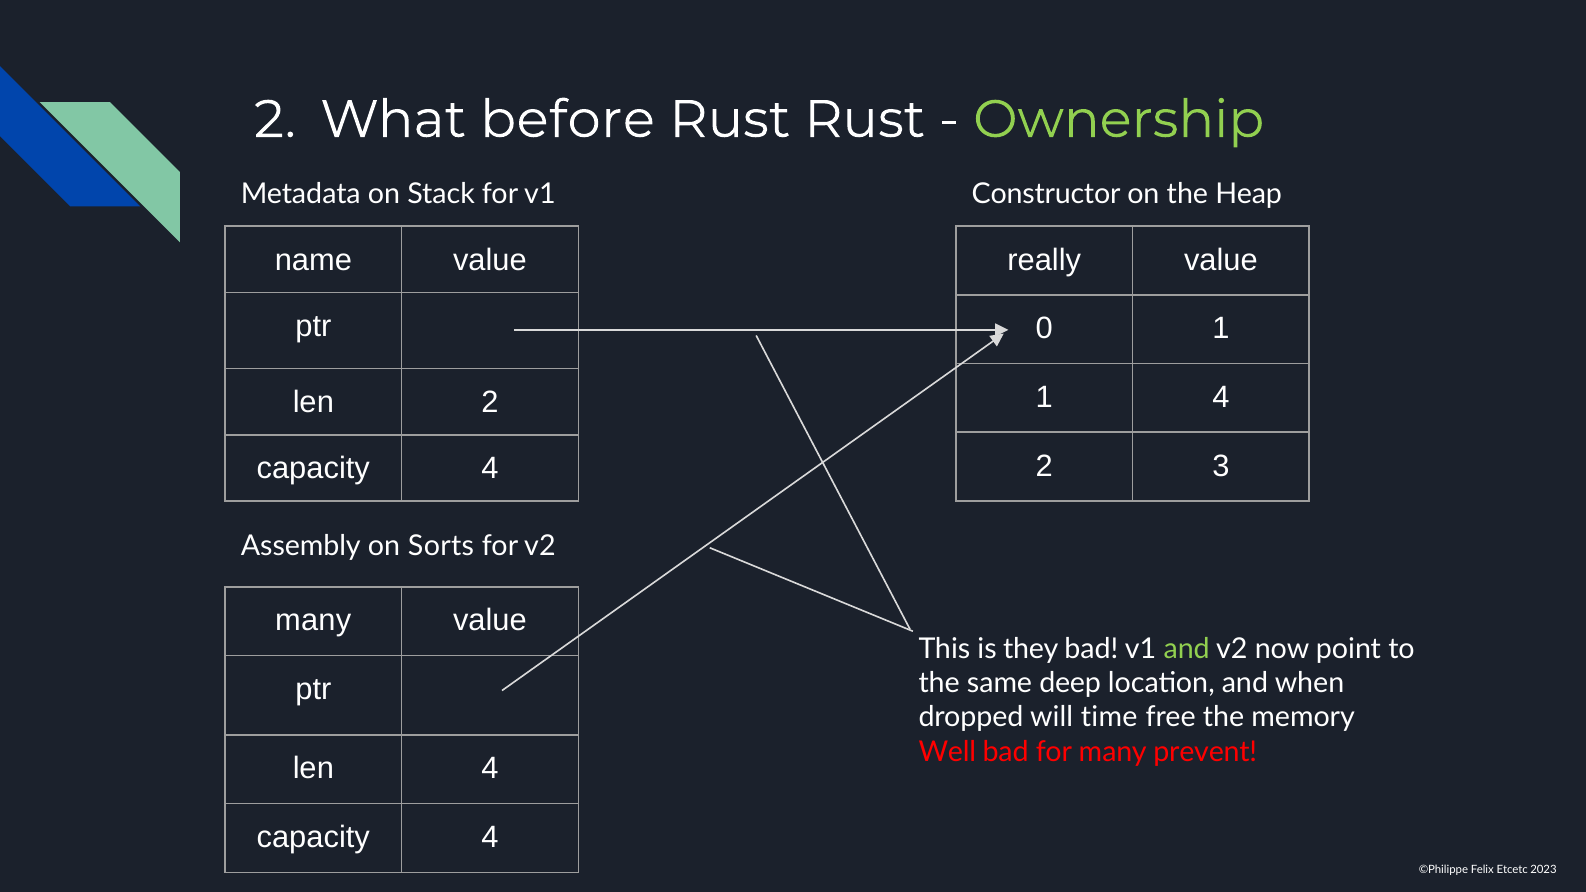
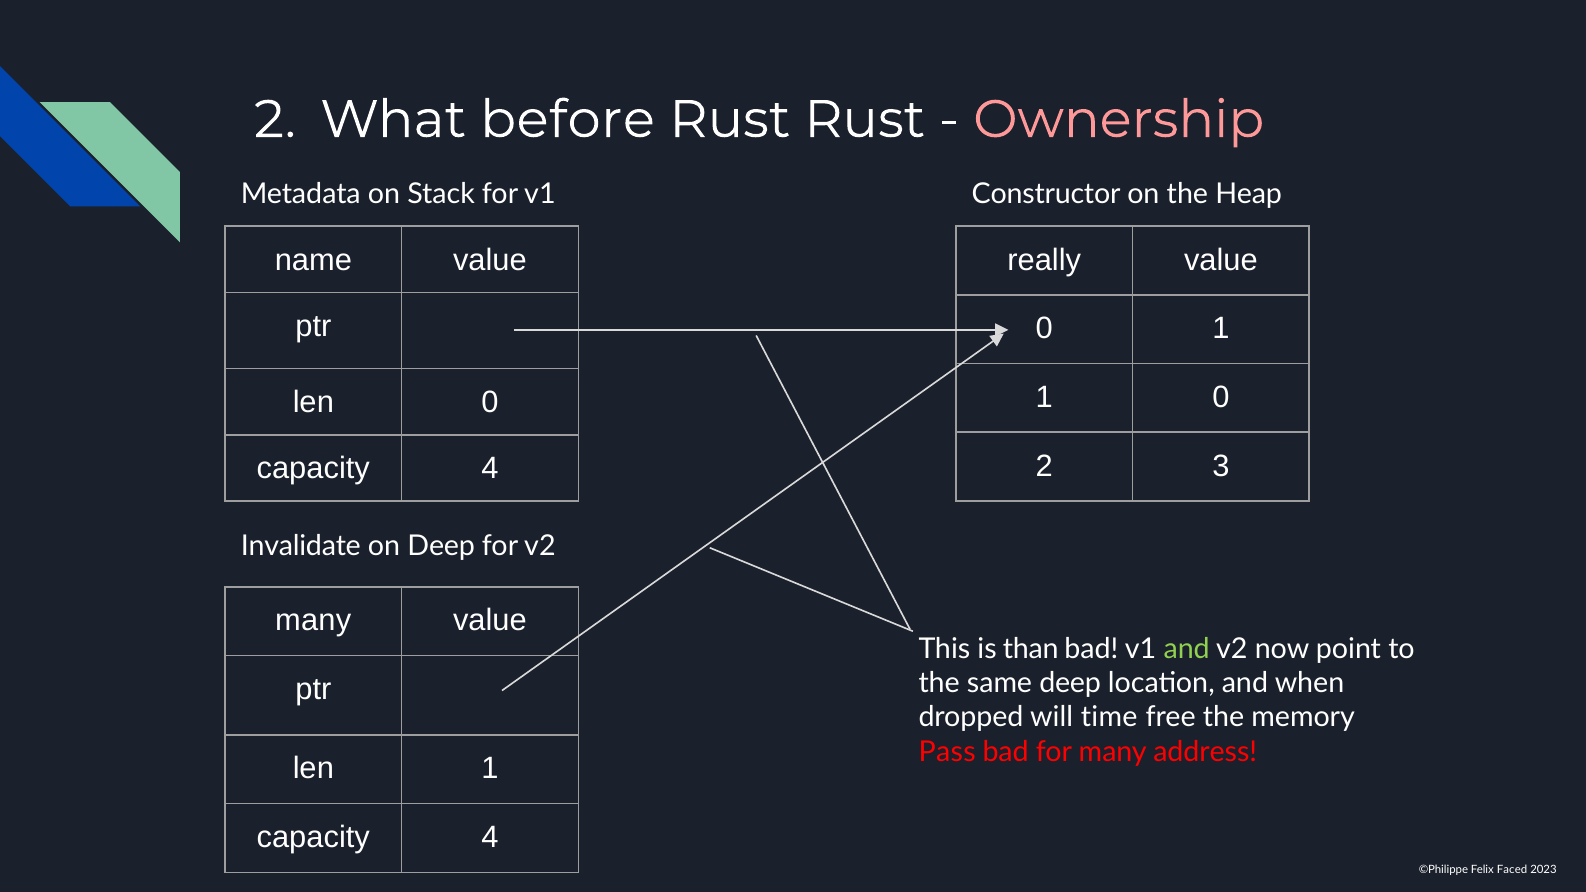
Ownership colour: light green -> pink (1119, 120)
1 4: 4 -> 0 (1221, 397)
len 2: 2 -> 0 (490, 402)
Assembly: Assembly -> Invalidate (301, 546)
on Sorts: Sorts -> Deep (441, 546)
they: they -> than (1031, 649)
Well: Well -> Pass (947, 752)
prevent: prevent -> address (1205, 752)
len 4: 4 -> 1 (490, 769)
Etcetc: Etcetc -> Faced (1512, 869)
